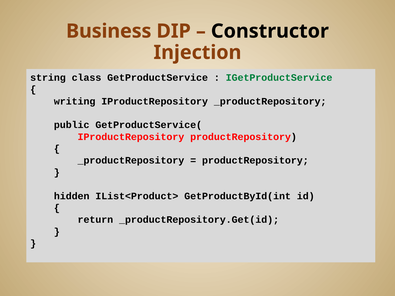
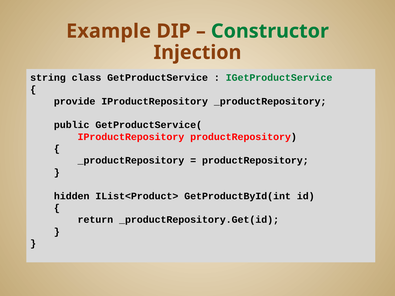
Business: Business -> Example (109, 31)
Constructor colour: black -> green (270, 31)
writing: writing -> provide (75, 101)
